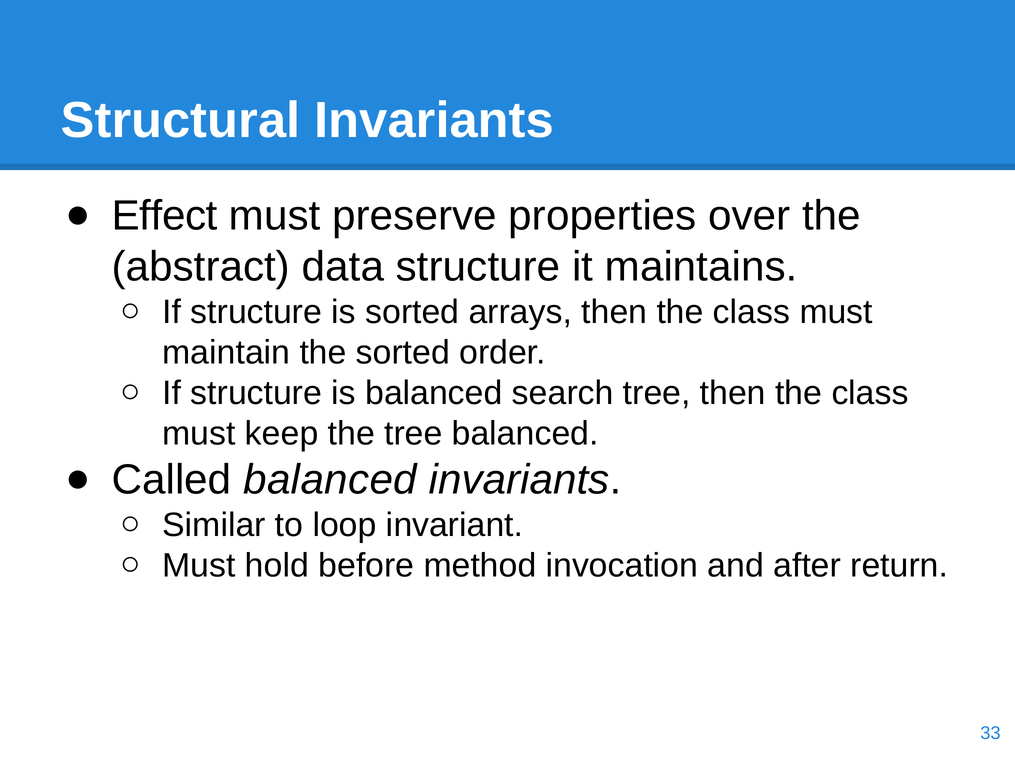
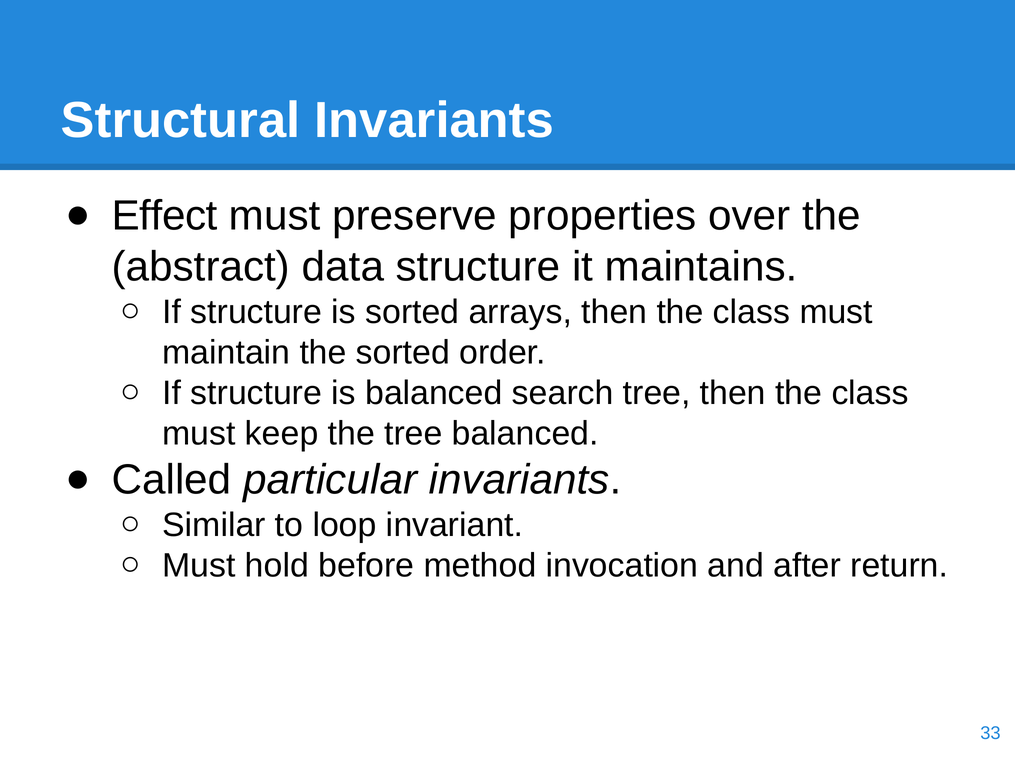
Called balanced: balanced -> particular (330, 480)
